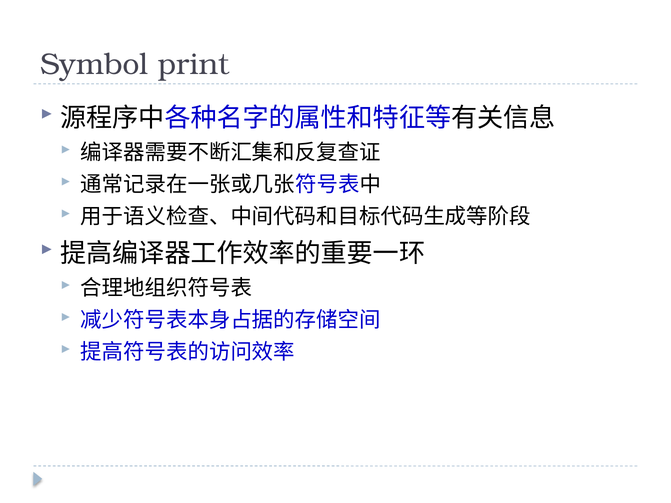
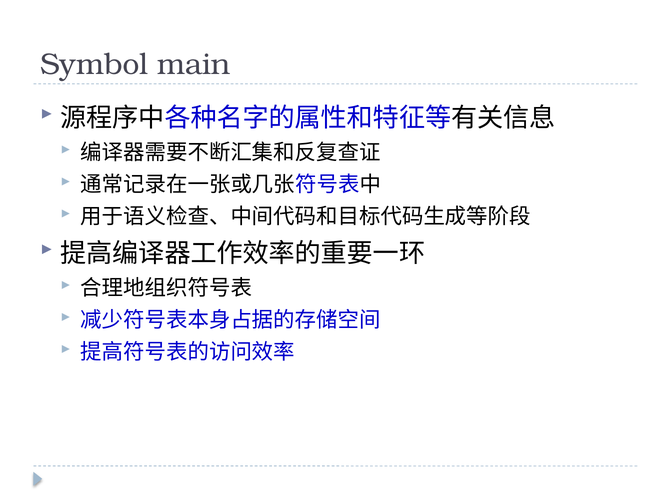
print: print -> main (194, 65)
